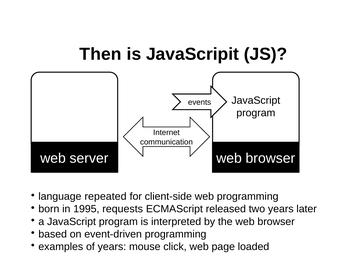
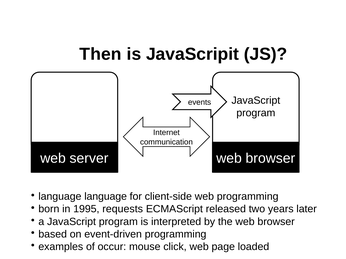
language repeated: repeated -> language (106, 197)
of years: years -> occur (112, 247)
